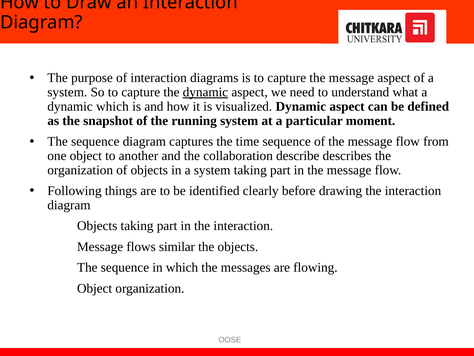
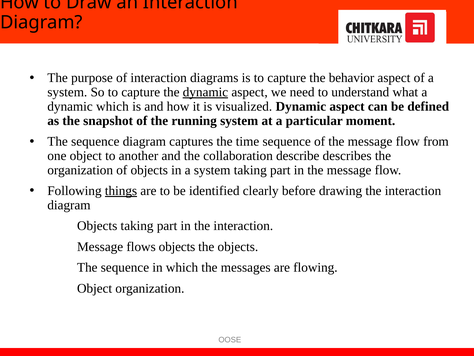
capture the message: message -> behavior (352, 78)
things underline: none -> present (121, 191)
flows similar: similar -> objects (177, 246)
